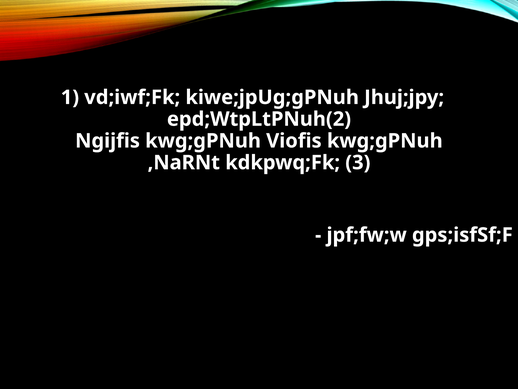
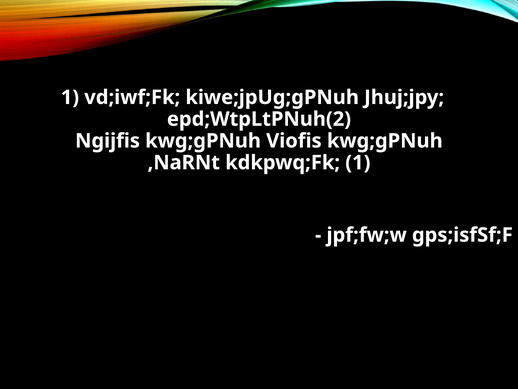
kdkpwq;Fk 3: 3 -> 1 (358, 162)
